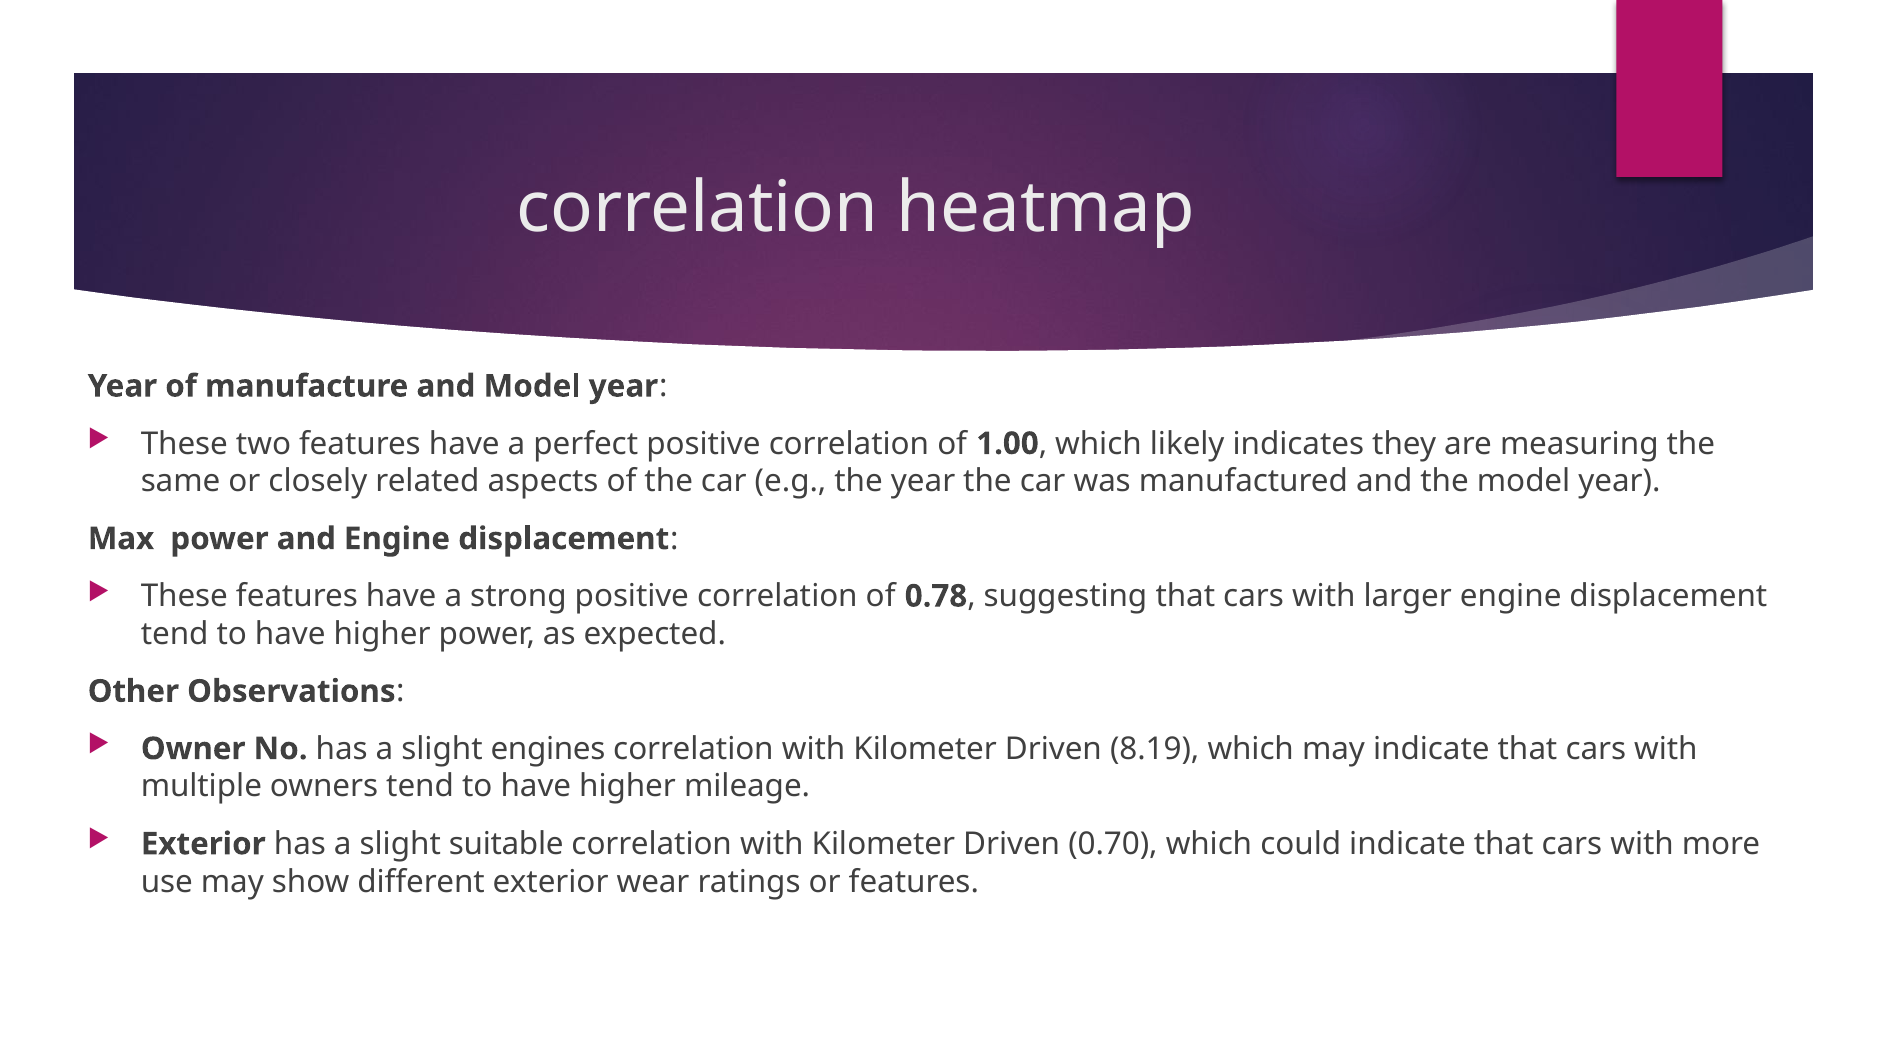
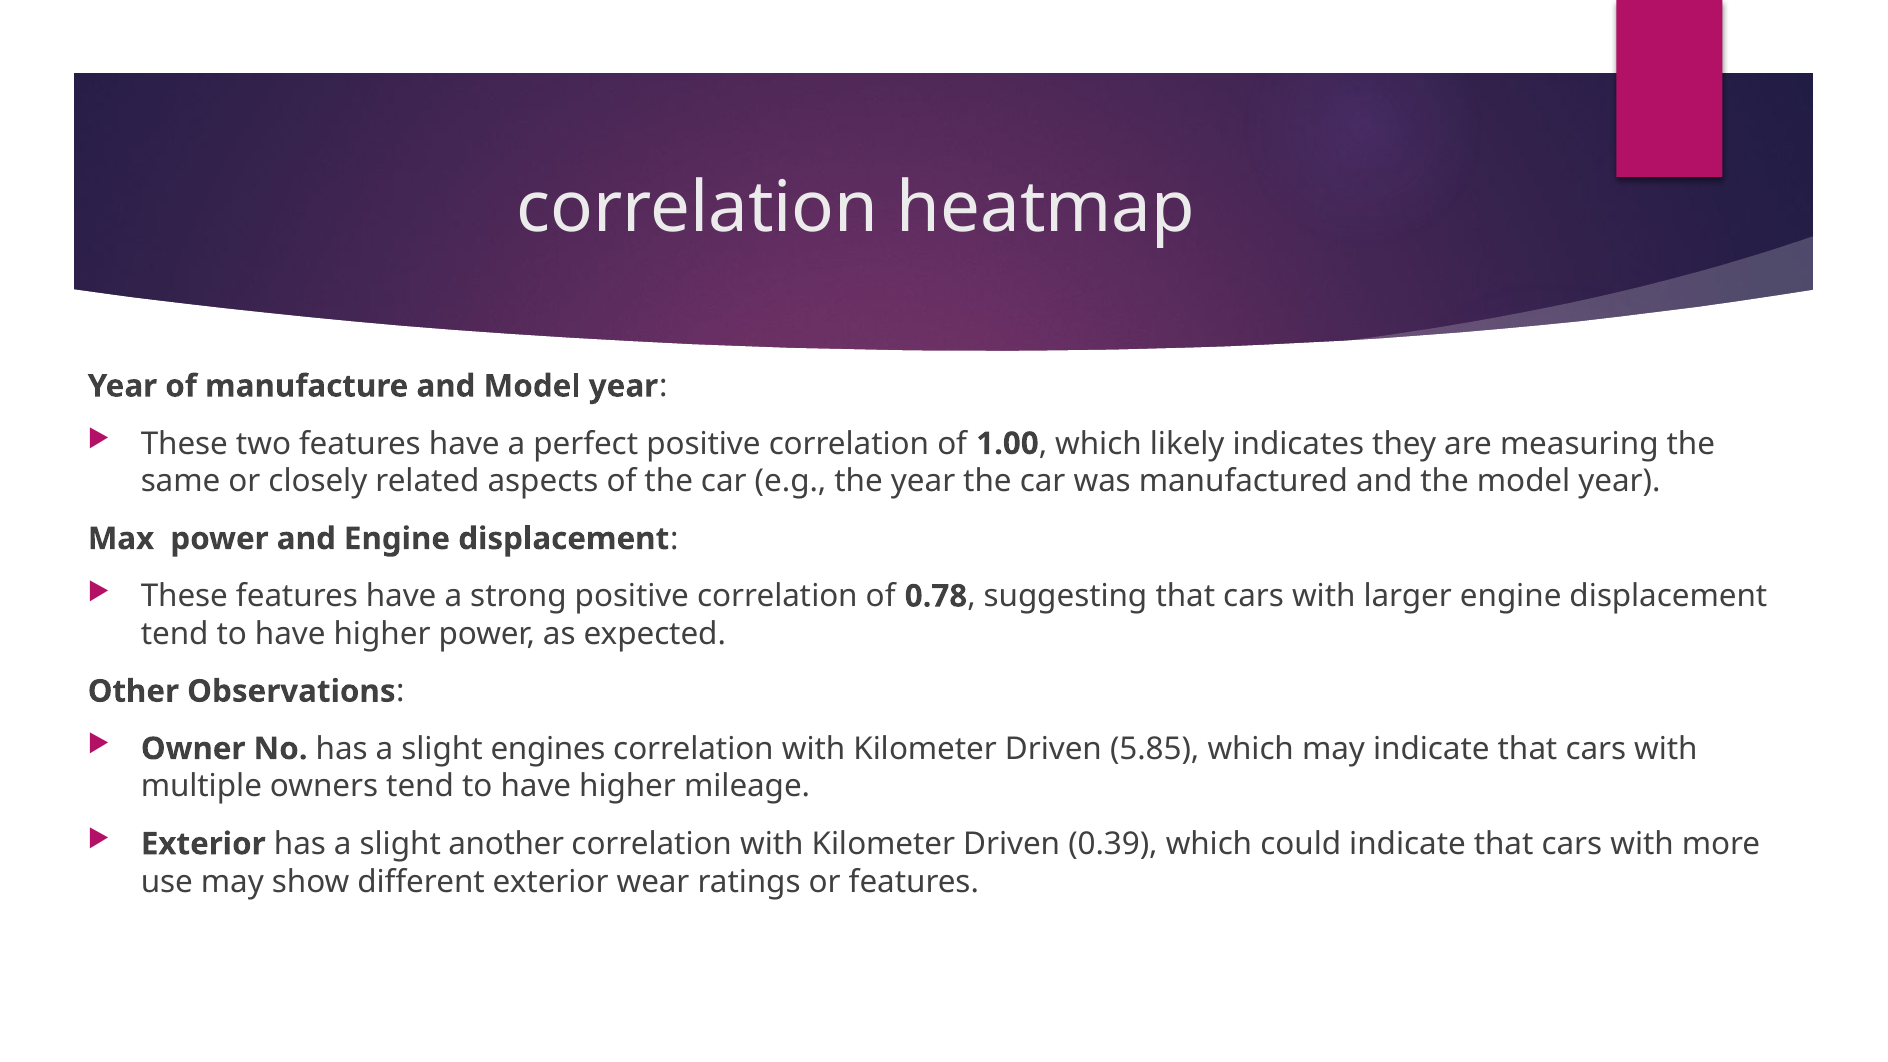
8.19: 8.19 -> 5.85 (1155, 749)
suitable: suitable -> another (506, 844)
0.70: 0.70 -> 0.39 (1113, 844)
